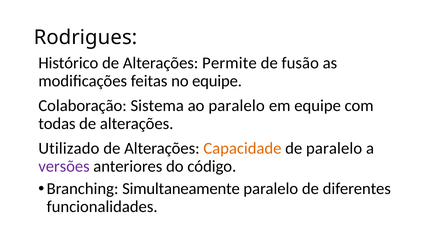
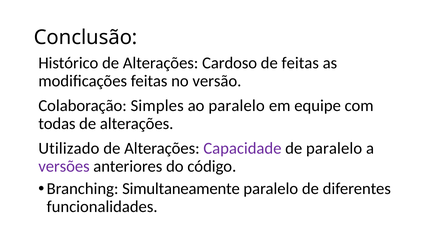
Rodrigues: Rodrigues -> Conclusão (86, 37)
Permite: Permite -> Cardoso (230, 63)
de fusão: fusão -> feitas (300, 63)
no equipe: equipe -> versão (217, 81)
Sistema: Sistema -> Simples (157, 105)
Capacidade colour: orange -> purple (242, 148)
